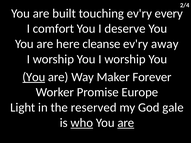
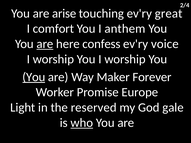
built: built -> arise (64, 13)
every: every -> great (169, 13)
deserve: deserve -> anthem (125, 29)
are underline: none -> present (45, 44)
cleanse: cleanse -> confess (101, 44)
away: away -> voice (165, 44)
are underline: present -> none (126, 123)
